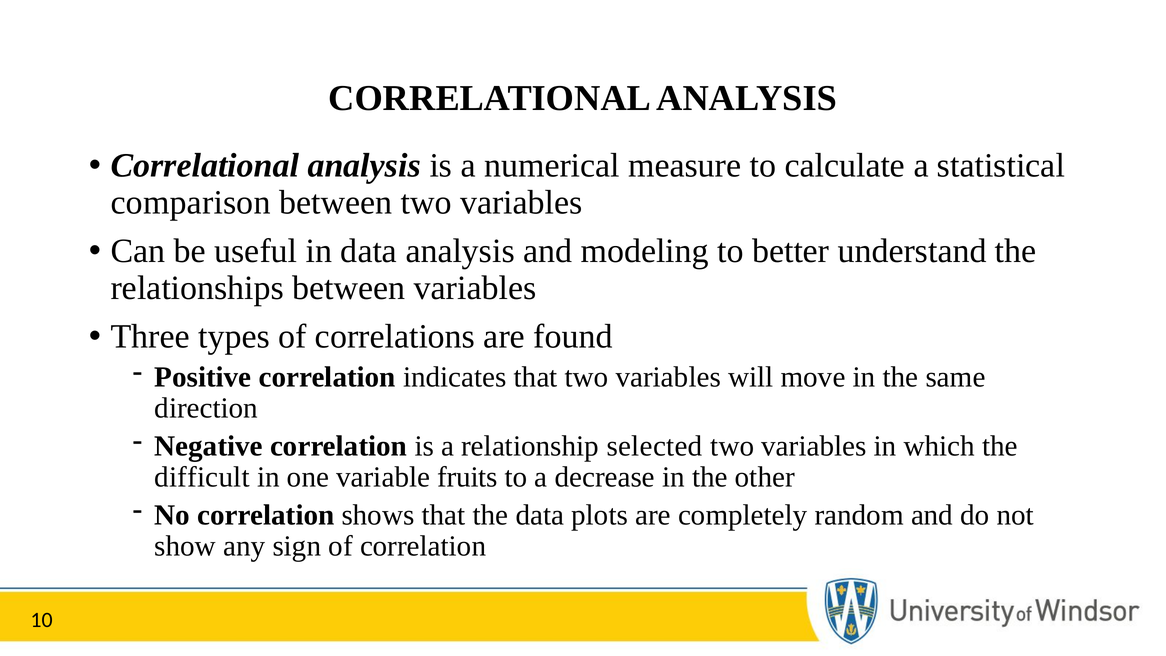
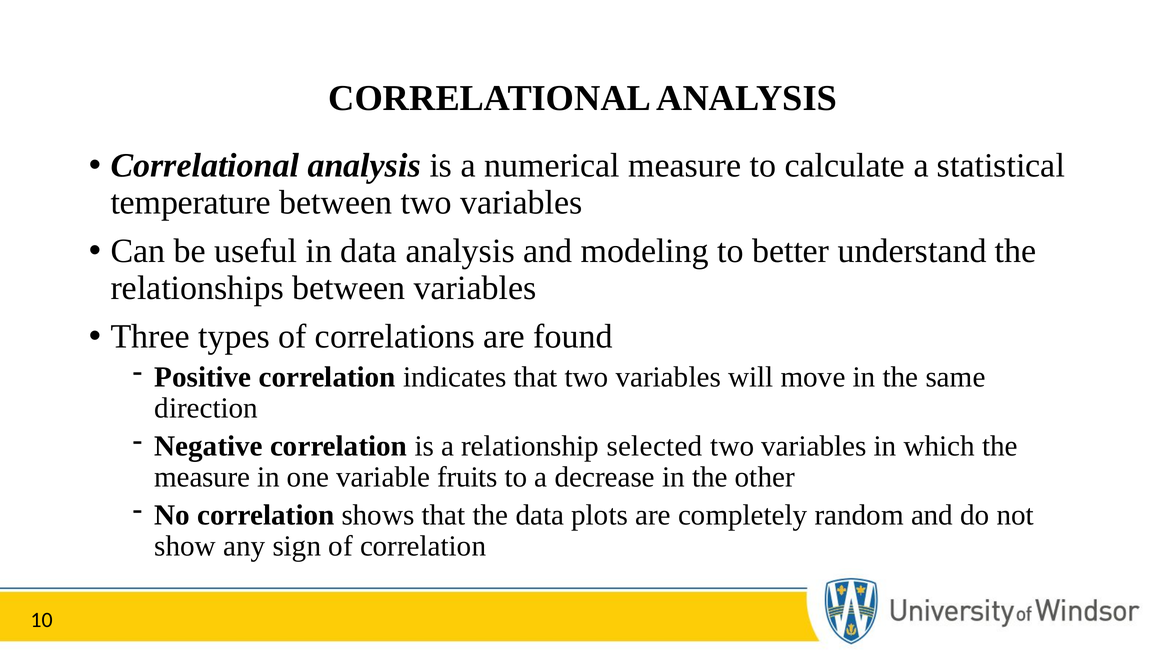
comparison: comparison -> temperature (191, 202)
difficult: difficult -> measure (202, 477)
